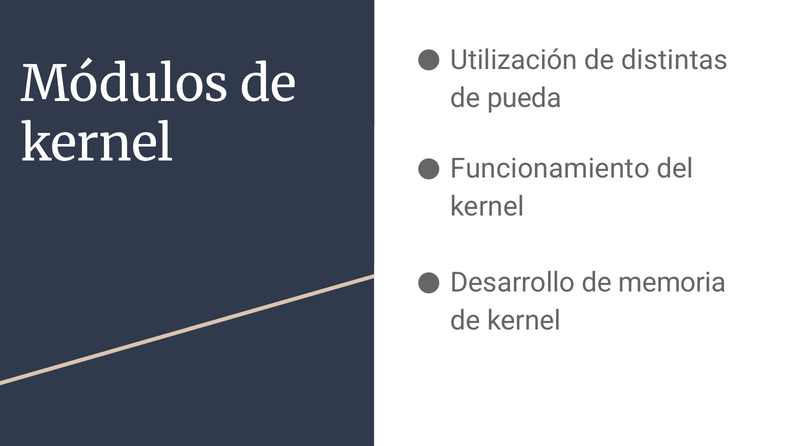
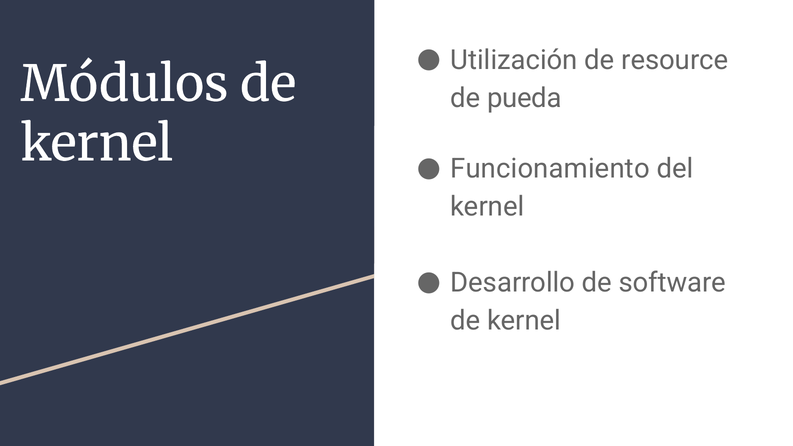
distintas: distintas -> resource (675, 60)
memoria: memoria -> software (672, 283)
